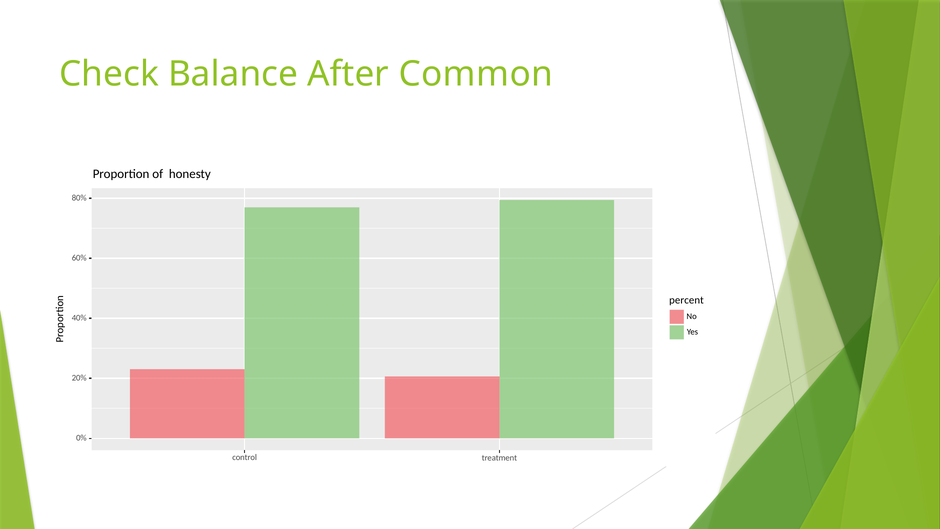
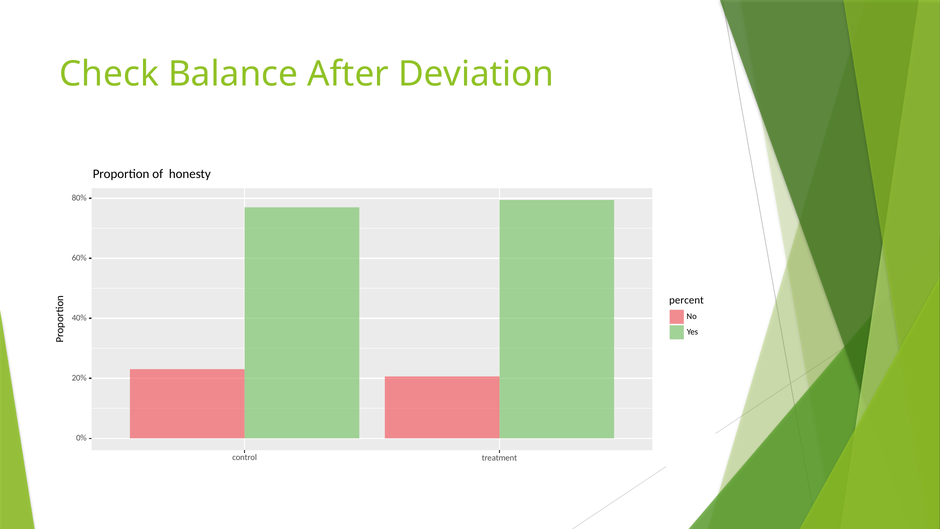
Common: Common -> Deviation (476, 74)
